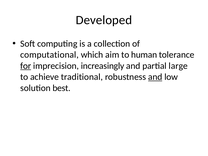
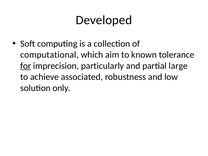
human: human -> known (144, 55)
increasingly: increasingly -> particularly (103, 66)
traditional: traditional -> associated (82, 77)
and underline: present -> none (155, 77)
best: best -> only (62, 88)
